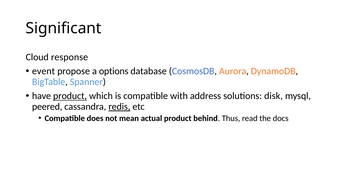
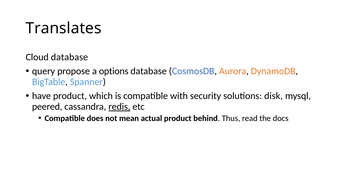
Significant: Significant -> Translates (64, 28)
Cloud response: response -> database (69, 57)
event: event -> query (44, 71)
product underline: present -> none (70, 96)
address: address -> security (206, 96)
